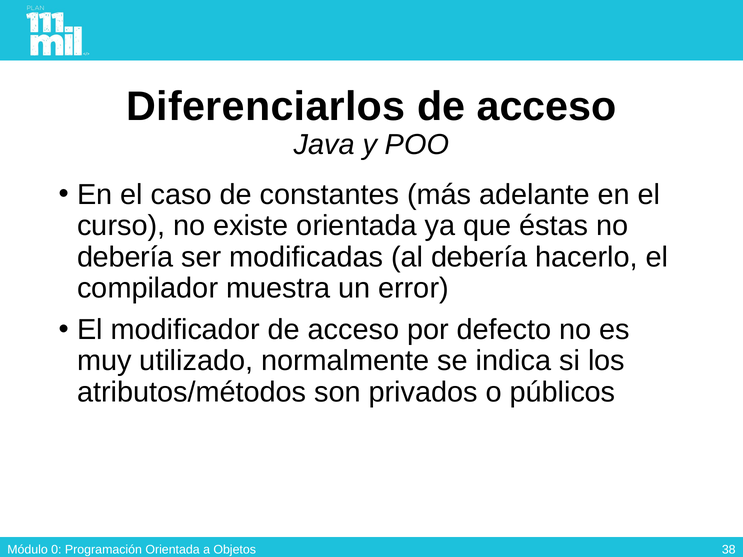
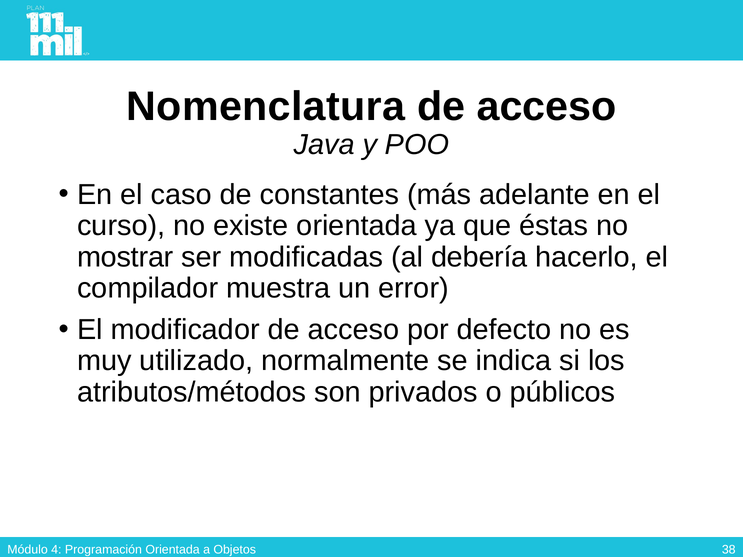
Diferenciarlos: Diferenciarlos -> Nomenclatura (266, 107)
debería: debería -> mostrar (125, 257)
0: 0 -> 4 (56, 550)
